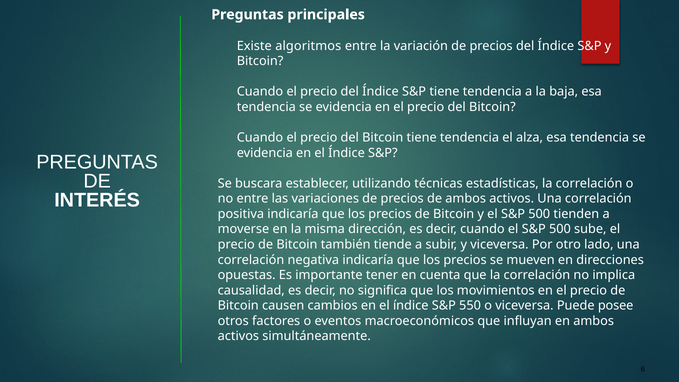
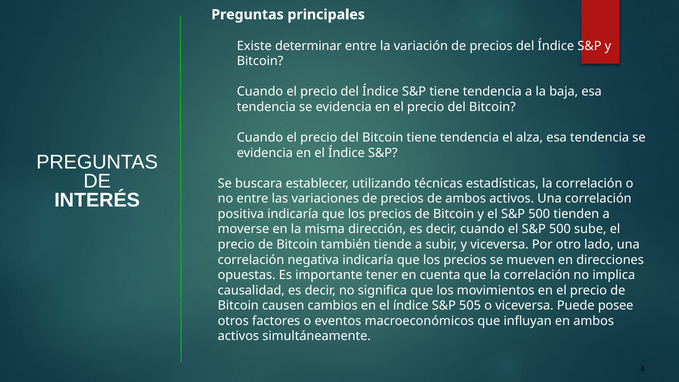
algoritmos: algoritmos -> determinar (308, 46)
550: 550 -> 505 (470, 306)
